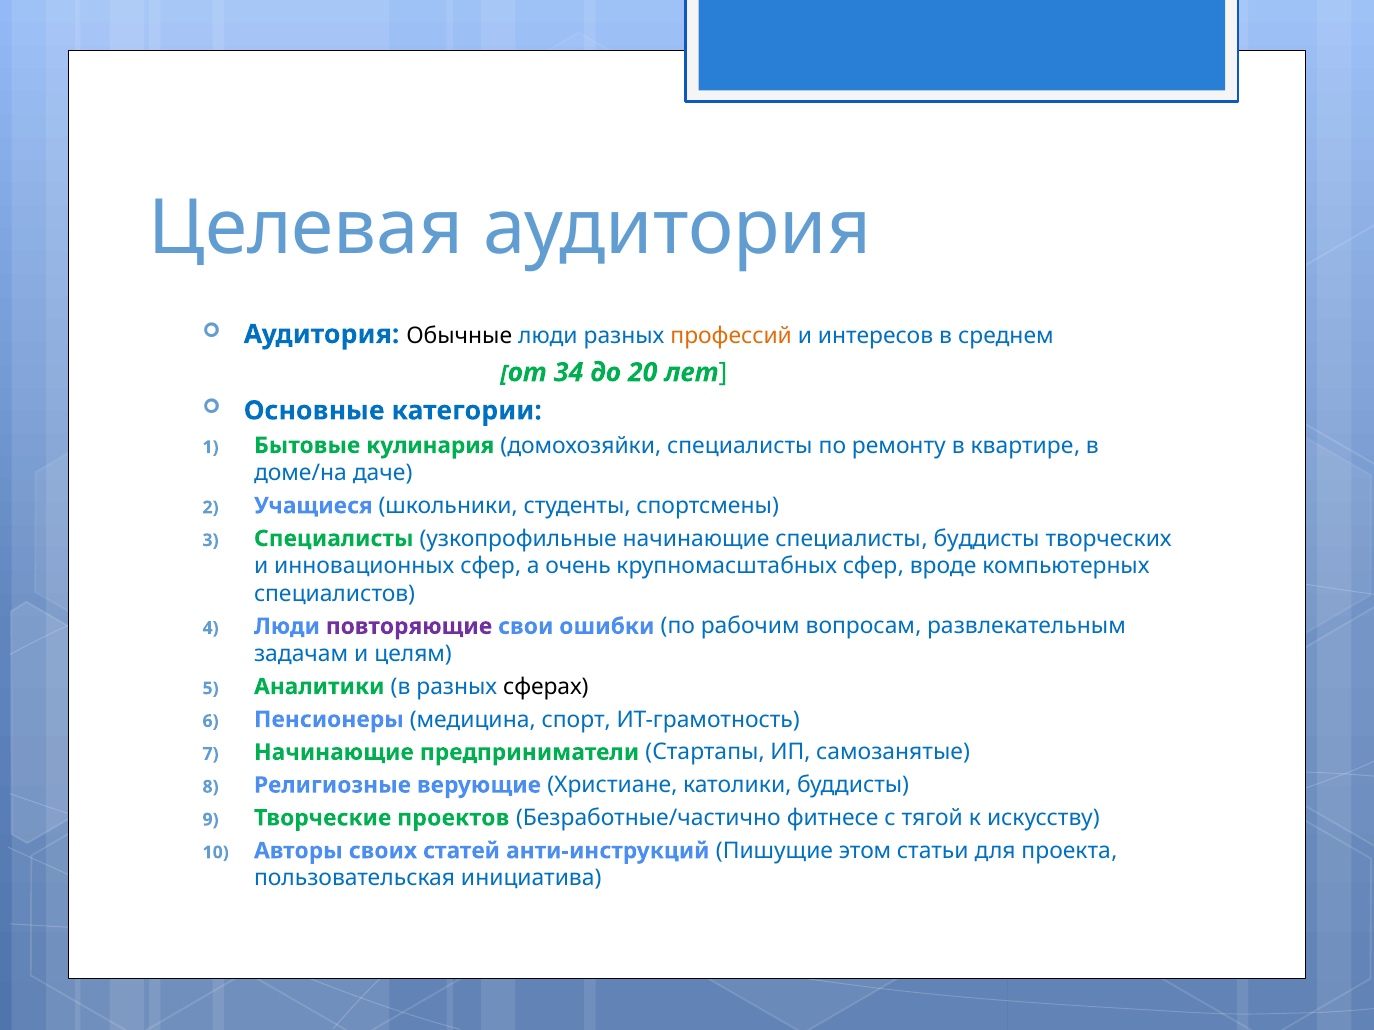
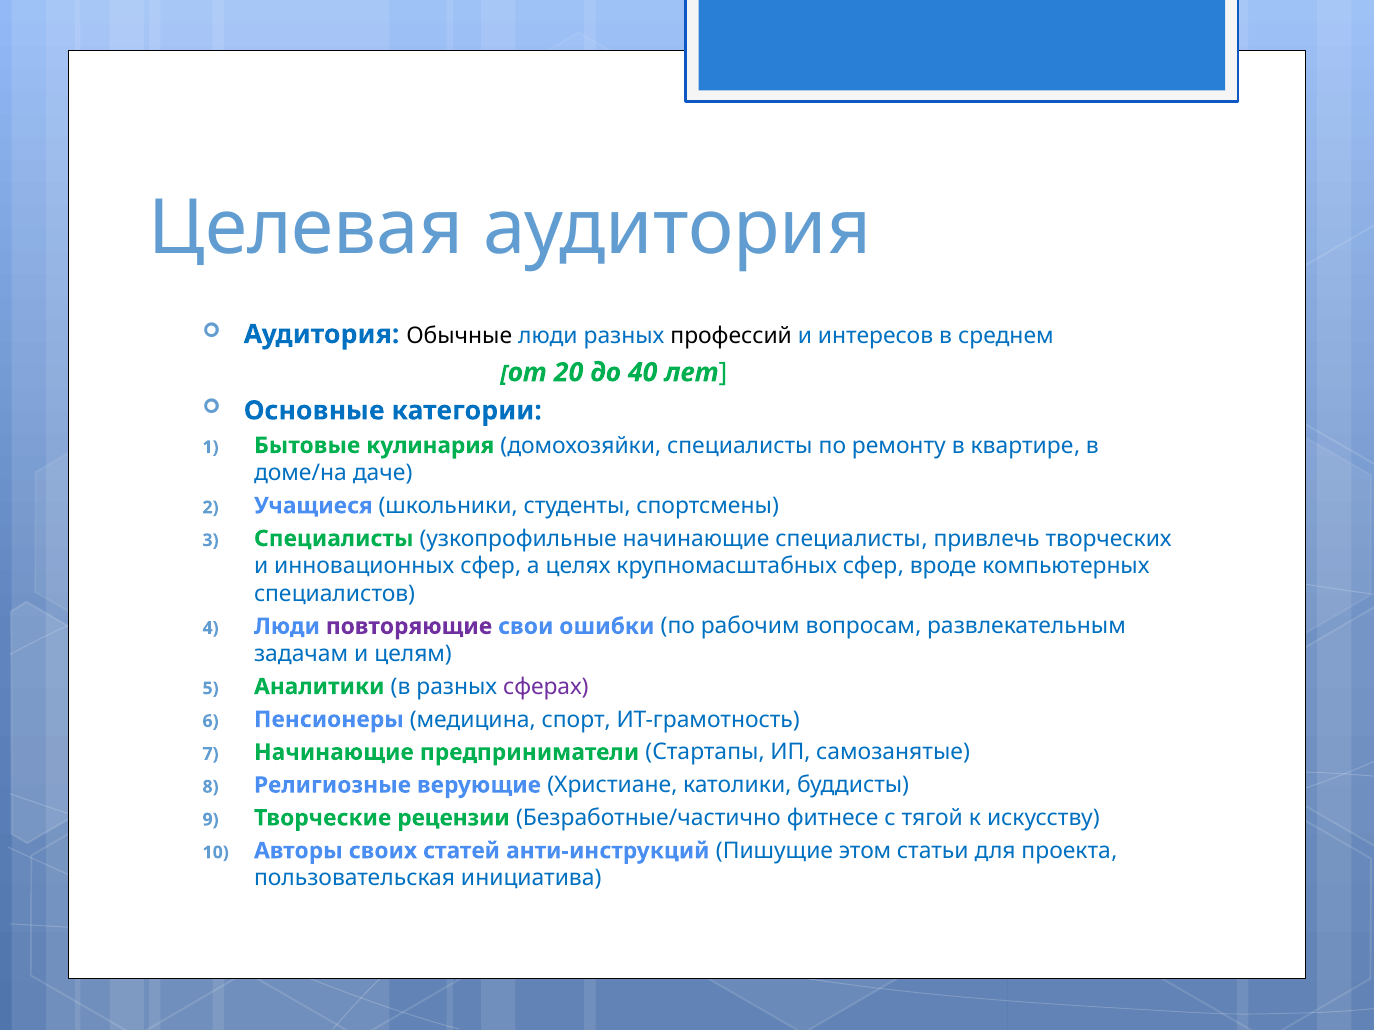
профессий colour: orange -> black (731, 336)
34: 34 -> 20 (569, 373)
20: 20 -> 40 (643, 373)
специалисты буддисты: буддисты -> привлечь (987, 539)
очень: очень -> целях (578, 566)
сферах colour: black -> purple (546, 687)
проектов: проектов -> рецензии (453, 818)
